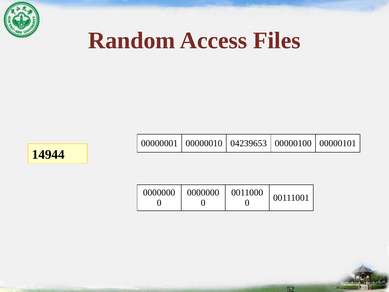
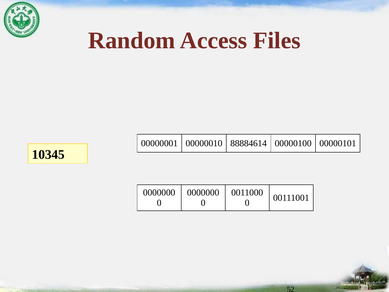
04239653: 04239653 -> 88884614 (249, 143)
14944: 14944 -> 10345 (48, 154)
